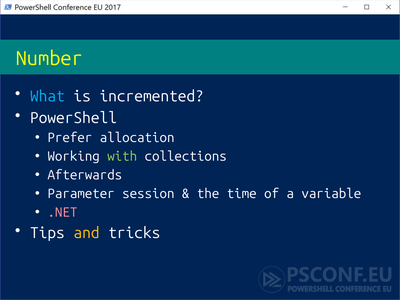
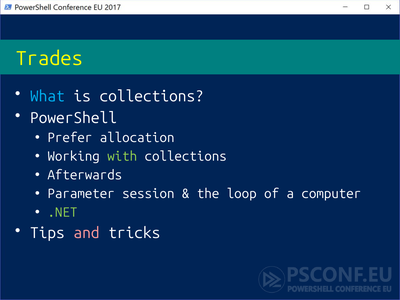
Number: Number -> Trades (49, 58)
is incremented: incremented -> collections (152, 96)
time: time -> loop (242, 194)
variable: variable -> computer (331, 194)
.NET colour: pink -> light green (62, 213)
and colour: yellow -> pink (87, 233)
